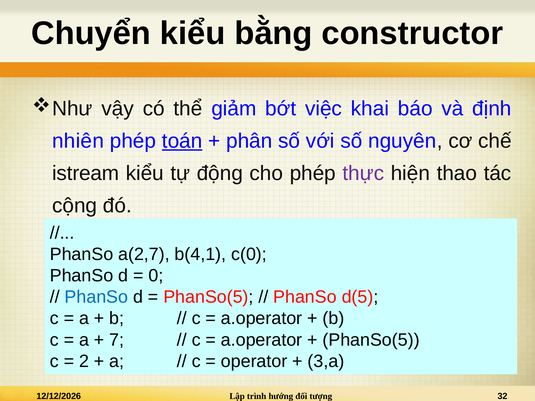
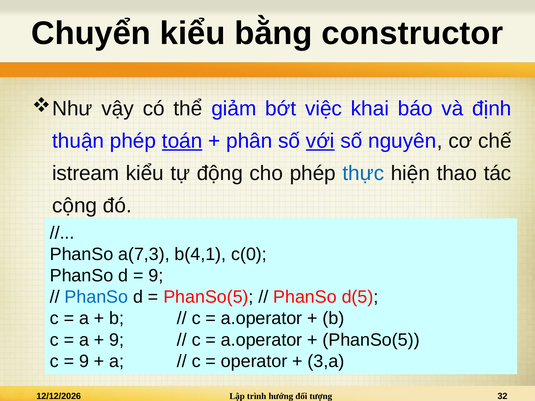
nhiên: nhiên -> thuận (78, 141)
với underline: none -> present (320, 141)
thực colour: purple -> blue (363, 173)
a(2,7: a(2,7 -> a(7,3 (144, 254)
0: 0 -> 9 (156, 276)
7: 7 -> 9 (117, 340)
2: 2 -> 9 (84, 361)
